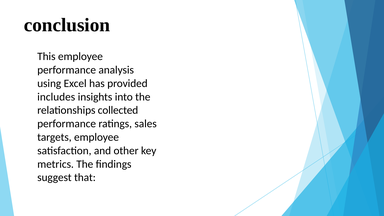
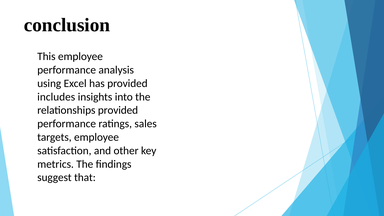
relationships collected: collected -> provided (118, 110)
